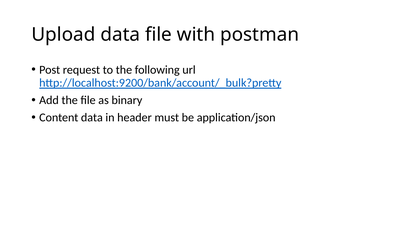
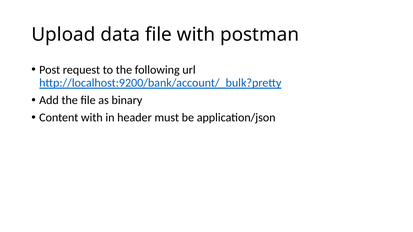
Content data: data -> with (92, 118)
